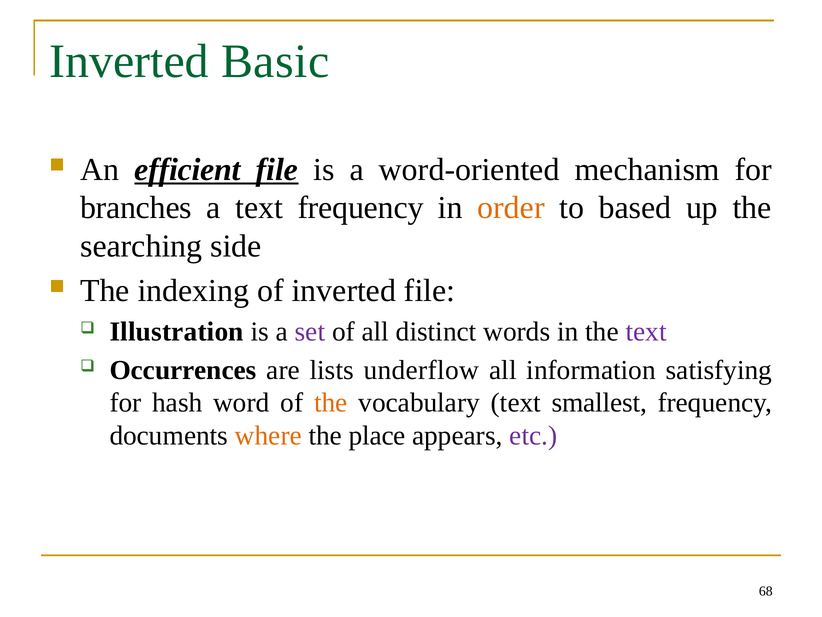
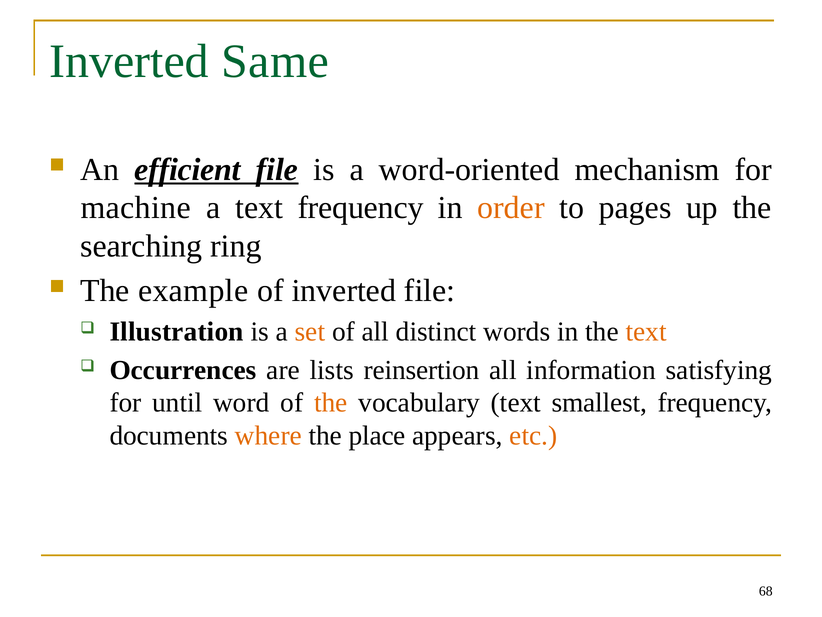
Basic: Basic -> Same (275, 61)
branches: branches -> machine (136, 208)
based: based -> pages (635, 208)
side: side -> ring (236, 246)
indexing: indexing -> example (193, 291)
set colour: purple -> orange (310, 331)
text colour: purple -> orange (646, 331)
underflow: underflow -> reinsertion (422, 370)
hash: hash -> until (177, 403)
etc colour: purple -> orange (533, 435)
